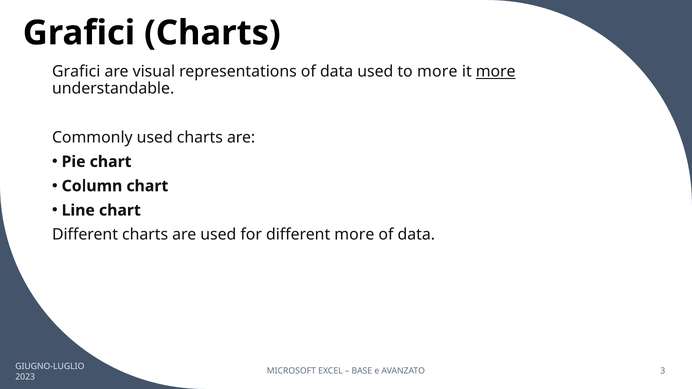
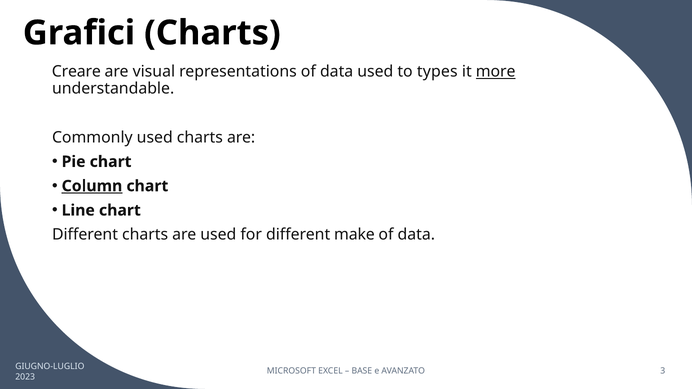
Grafici: Grafici -> Creare (76, 72)
to more: more -> types (437, 72)
Column underline: none -> present (92, 186)
different more: more -> make (354, 235)
